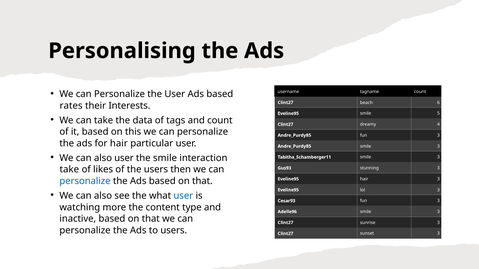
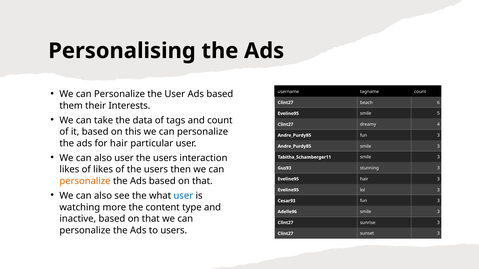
rates: rates -> them (71, 106)
smile: smile -> users (165, 158)
take: take -> likes (69, 170)
personalize colour: blue -> orange (85, 181)
